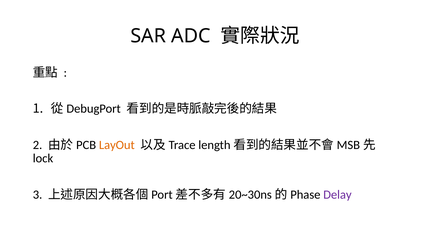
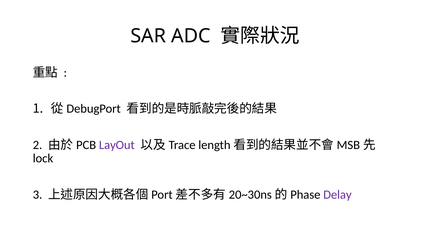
LayOut colour: orange -> purple (117, 145)
